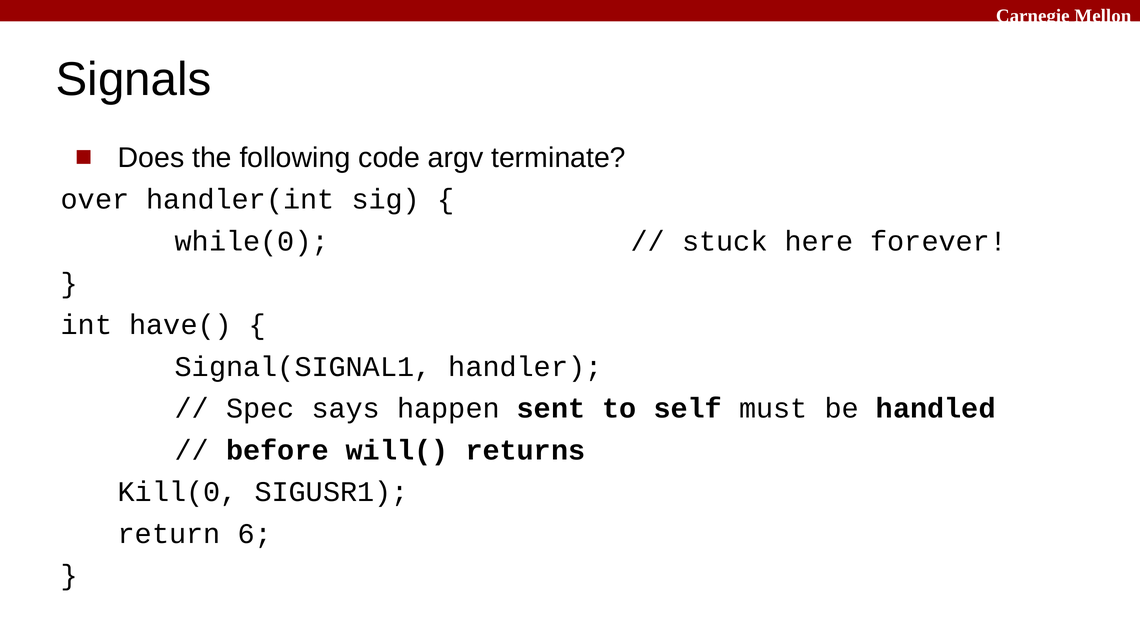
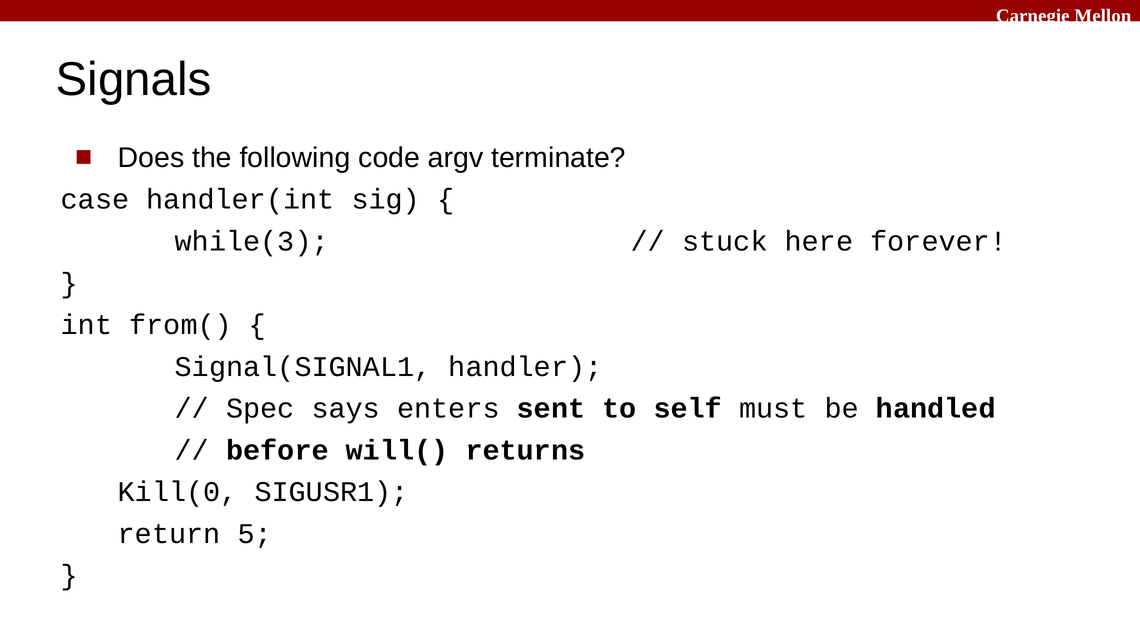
over: over -> case (95, 200)
while(0: while(0 -> while(3 (252, 241)
have(: have( -> from( (181, 325)
happen: happen -> enters (448, 409)
6: 6 -> 5 (255, 534)
